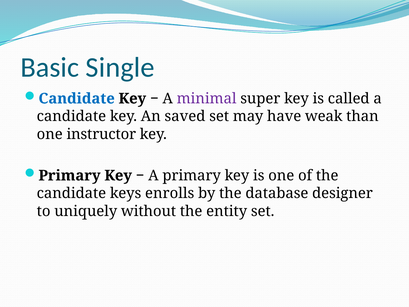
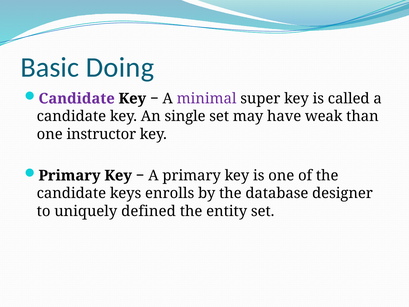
Single: Single -> Doing (120, 68)
Candidate colour: blue -> purple (77, 99)
saved: saved -> single (185, 116)
without: without -> defined (148, 211)
